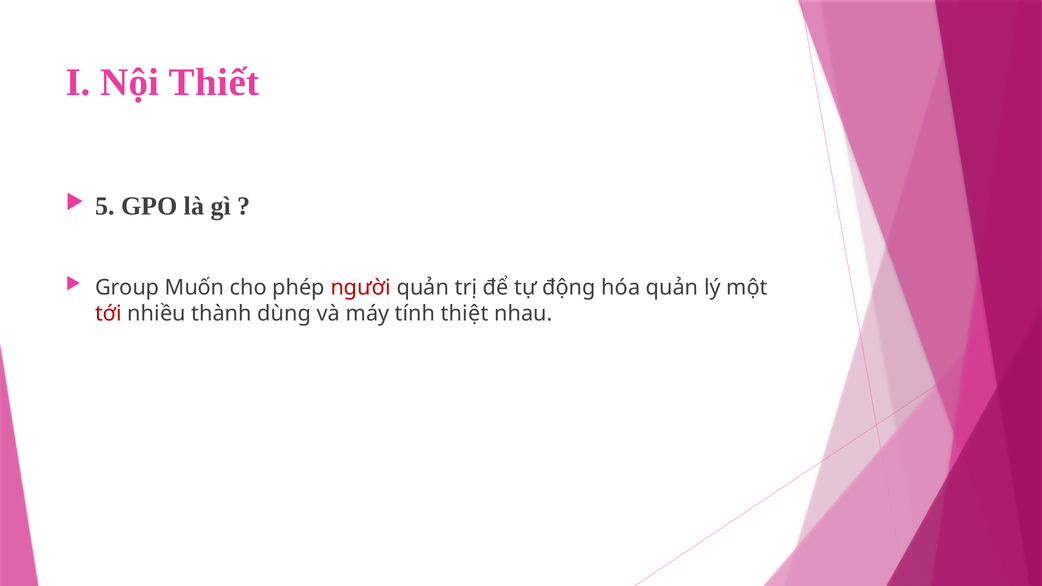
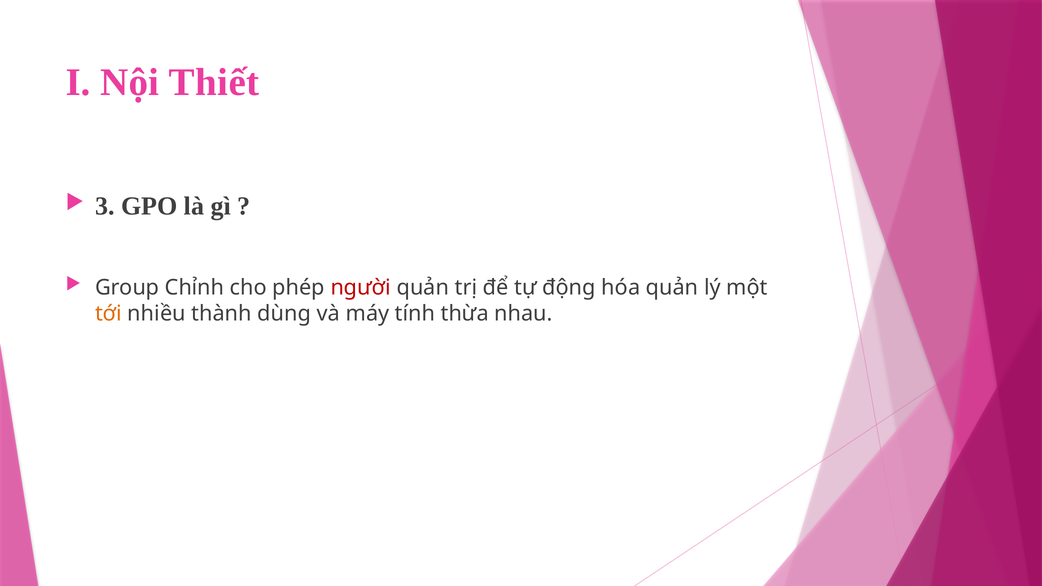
5: 5 -> 3 (105, 206)
Muốn: Muốn -> Chỉnh (195, 287)
tới colour: red -> orange (108, 313)
thiệt: thiệt -> thừa (465, 313)
